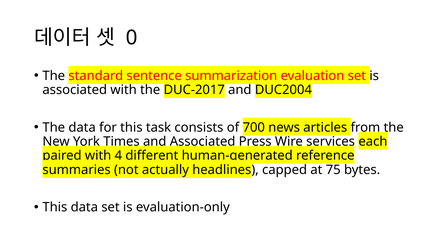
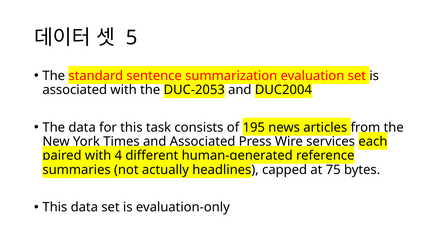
0: 0 -> 5 (132, 38)
DUC-2017: DUC-2017 -> DUC-2053 (194, 90)
700: 700 -> 195 (254, 127)
